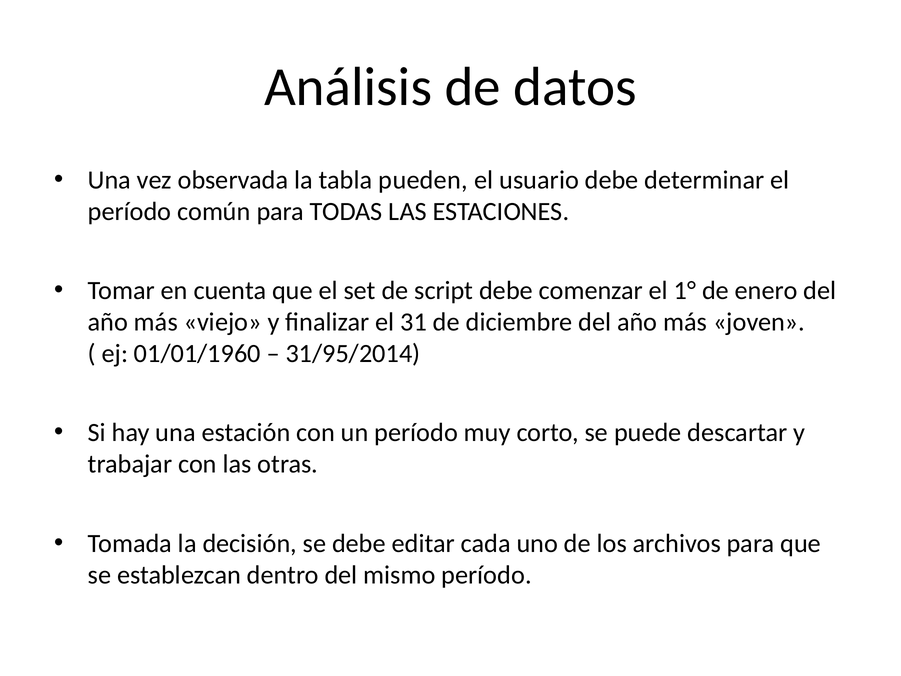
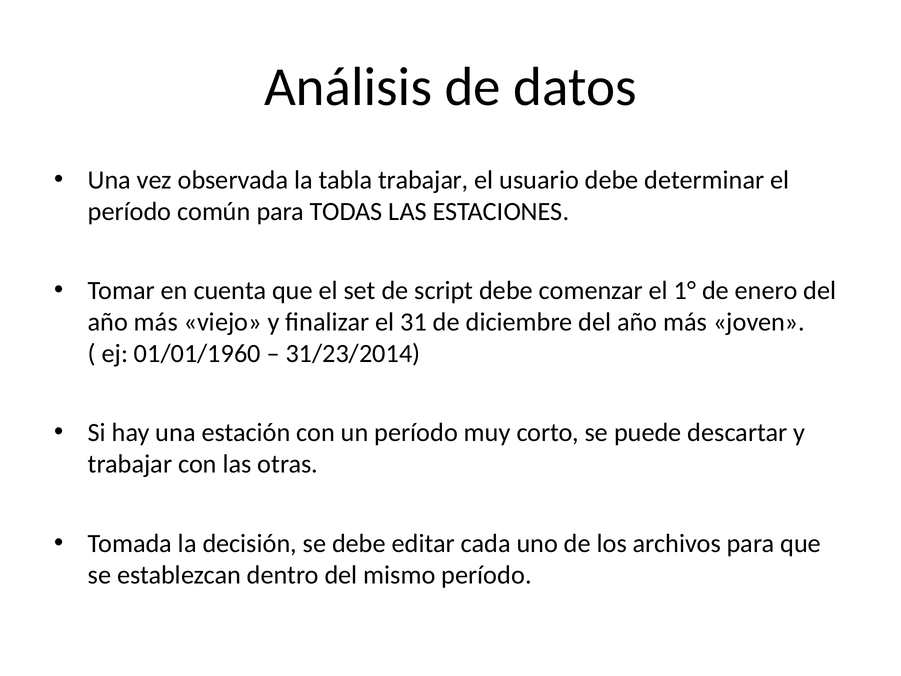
tabla pueden: pueden -> trabajar (423, 180)
31/95/2014: 31/95/2014 -> 31/23/2014 (353, 353)
